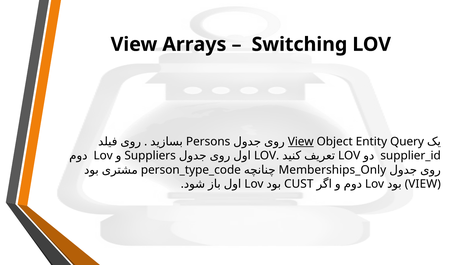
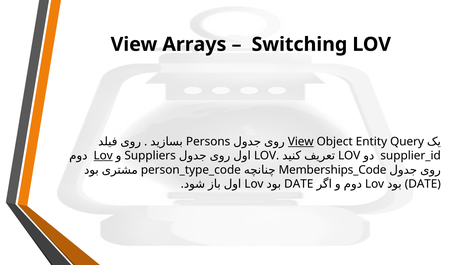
Lov underline: none -> present (103, 156)
Memberships_Only: Memberships_Only -> Memberships_Code (333, 170)
CUST: CUST -> DATE (299, 184)
VIEW: VIEW -> DATE (423, 184)
